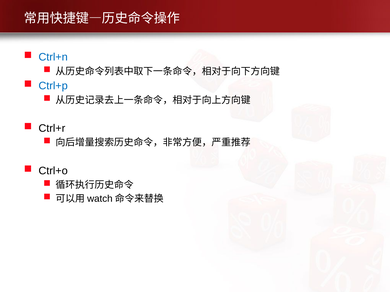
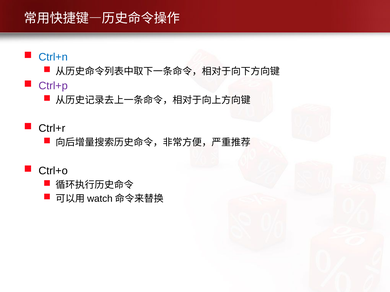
Ctrl+p colour: blue -> purple (53, 86)
